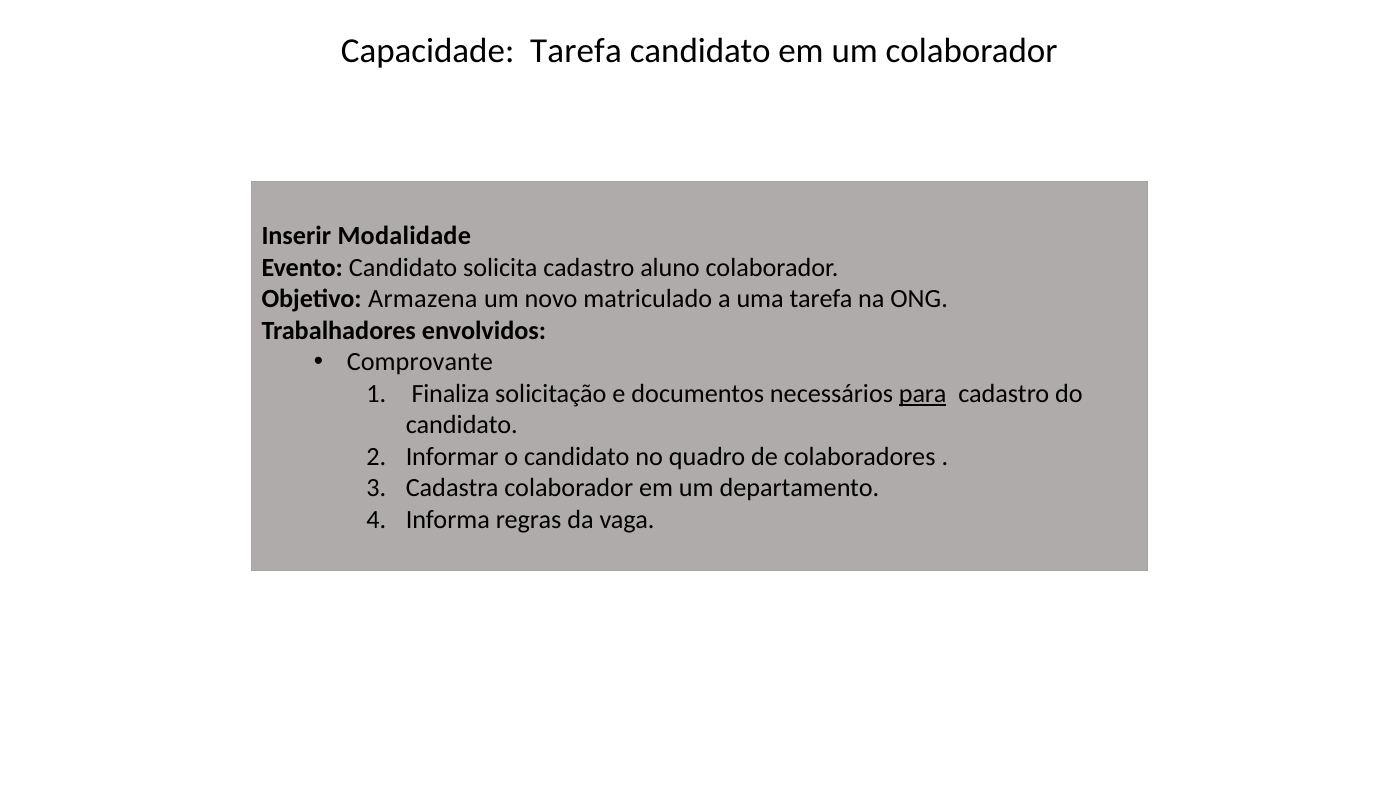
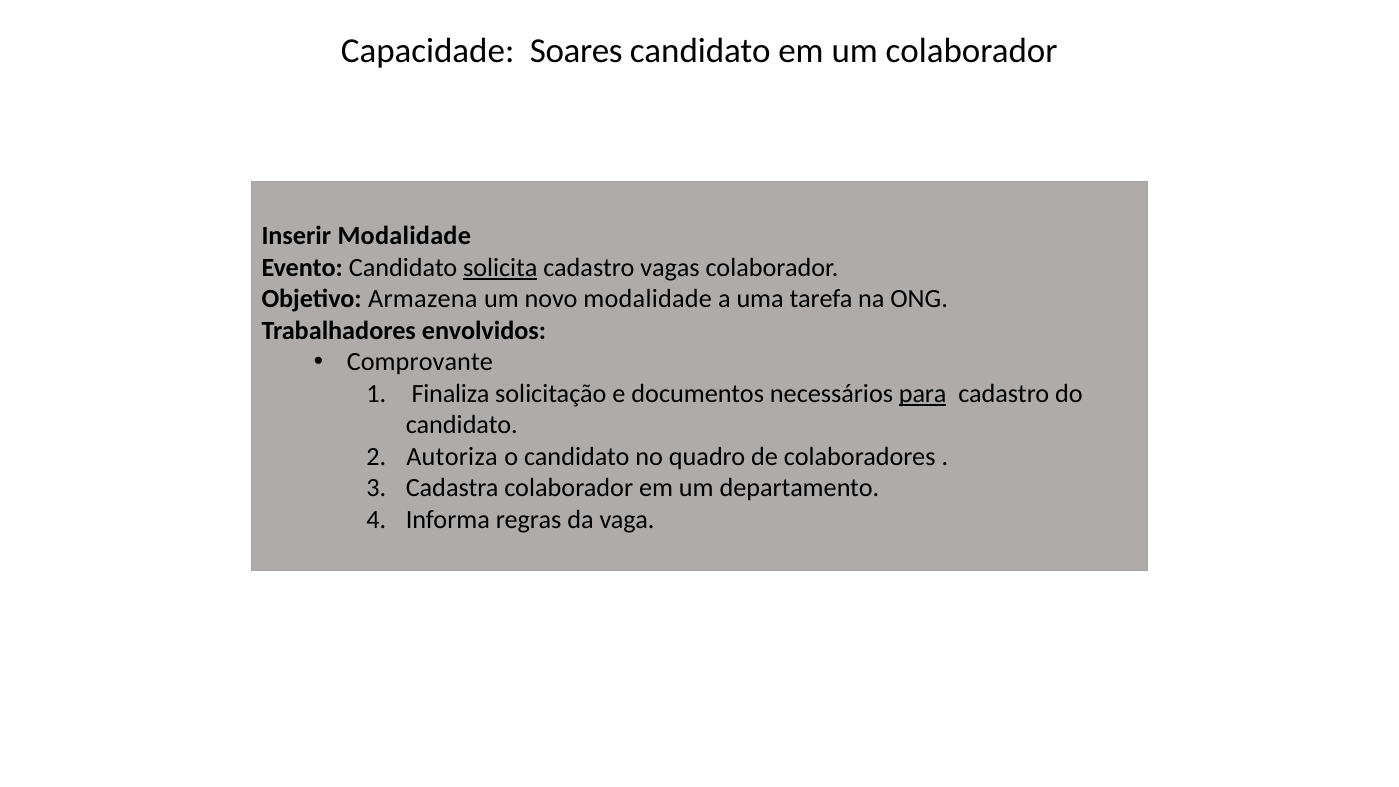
Capacidade Tarefa: Tarefa -> Soares (576, 50)
solicita underline: none -> present (500, 268)
aluno: aluno -> vagas (670, 268)
novo matriculado: matriculado -> modalidade (648, 299)
Informar: Informar -> Autoriza (452, 456)
